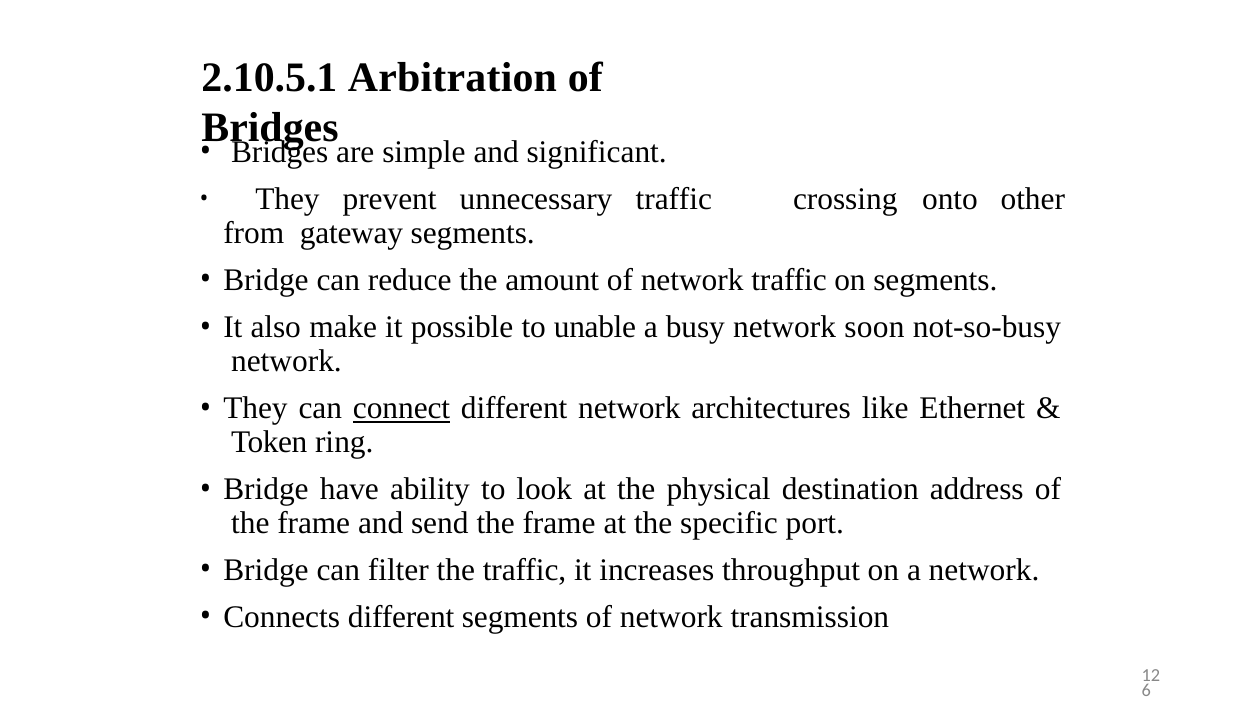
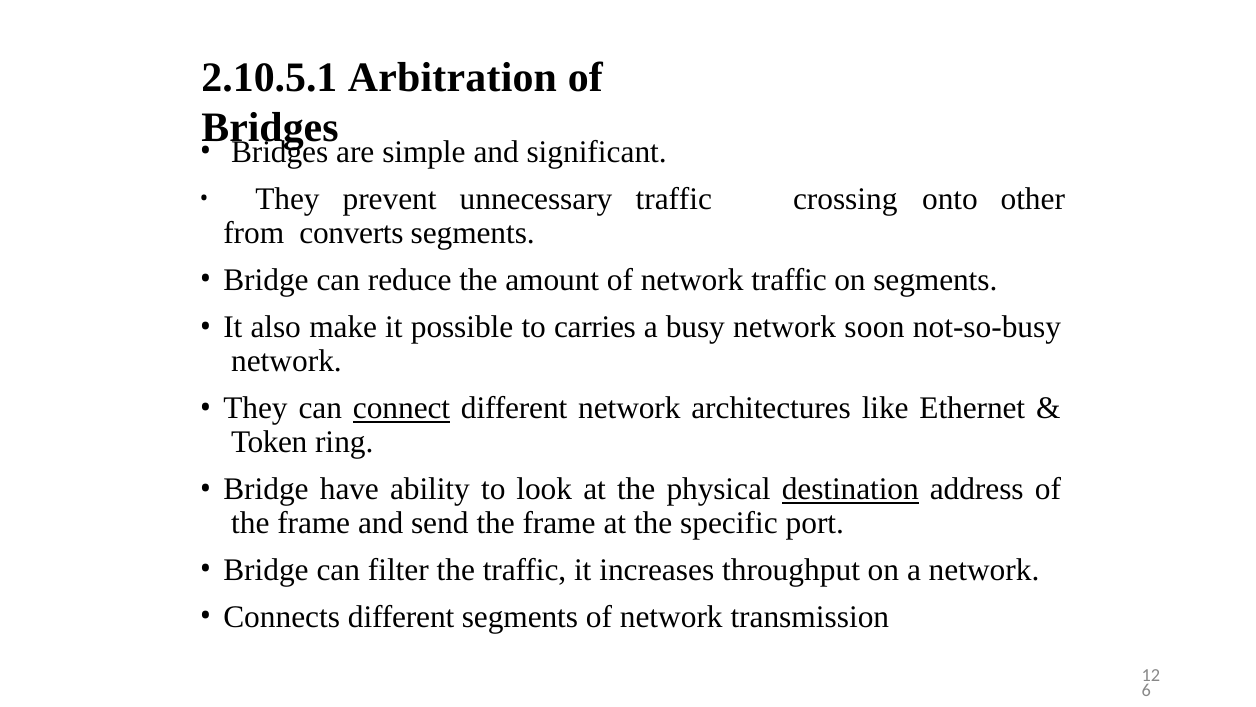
gateway: gateway -> converts (351, 233)
unable: unable -> carries (595, 327)
destination underline: none -> present (850, 489)
